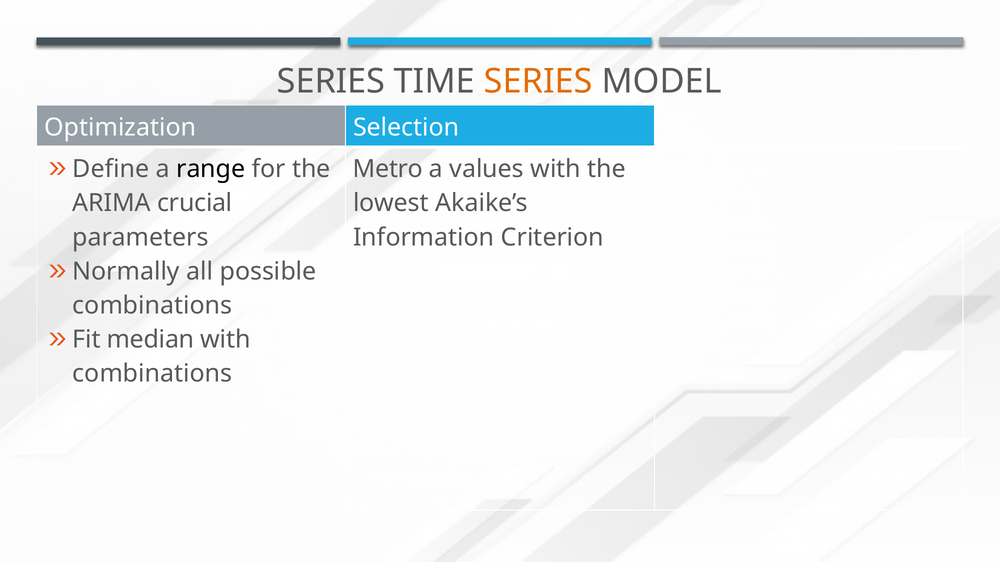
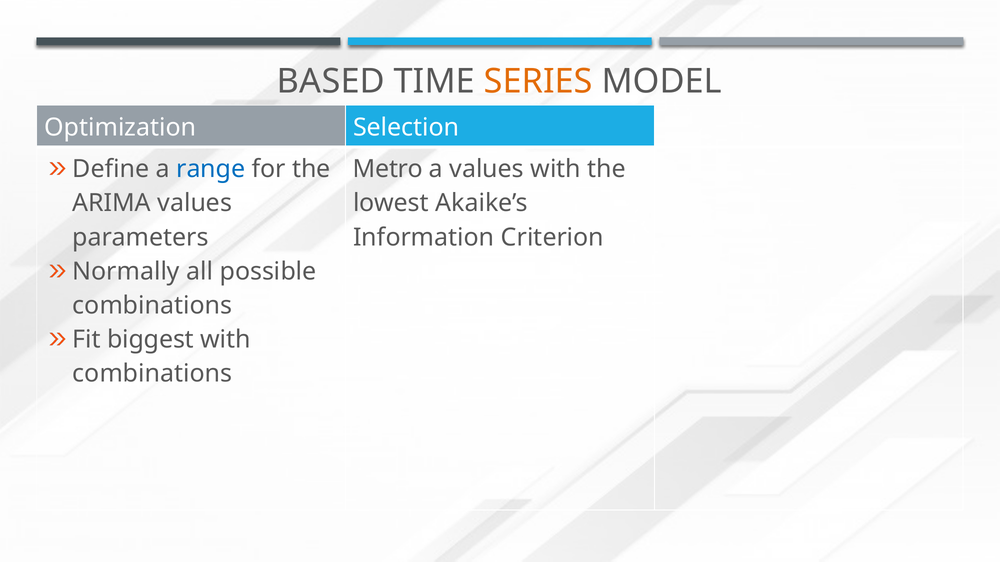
SERIES: SERIES -> BASED (331, 82)
range colour: black -> blue (211, 169)
ARIMA crucial: crucial -> values (195, 203)
median: median -> biggest (151, 340)
